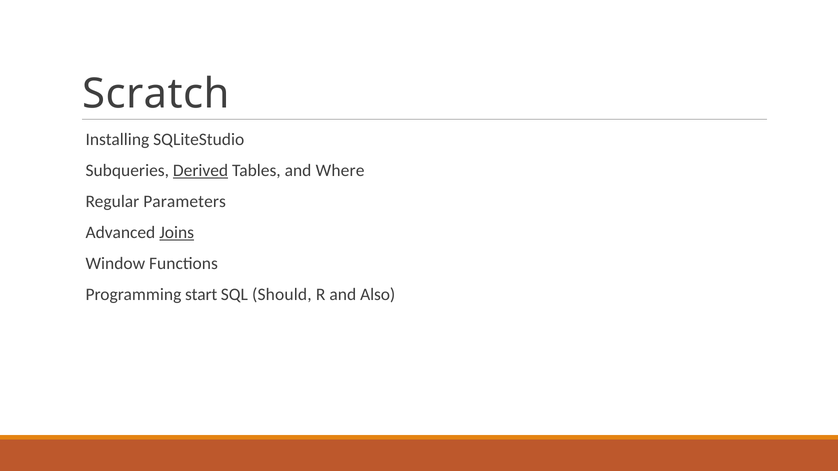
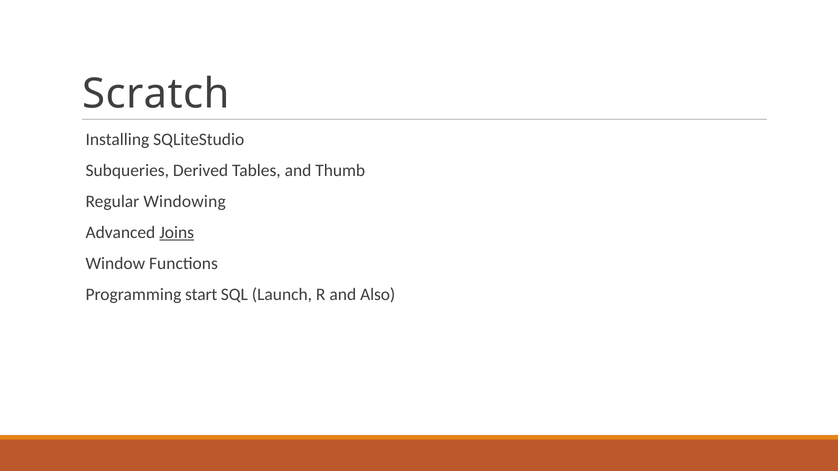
Derived underline: present -> none (201, 170)
Where: Where -> Thumb (340, 170)
Parameters: Parameters -> Windowing (185, 202)
Should: Should -> Launch (282, 295)
